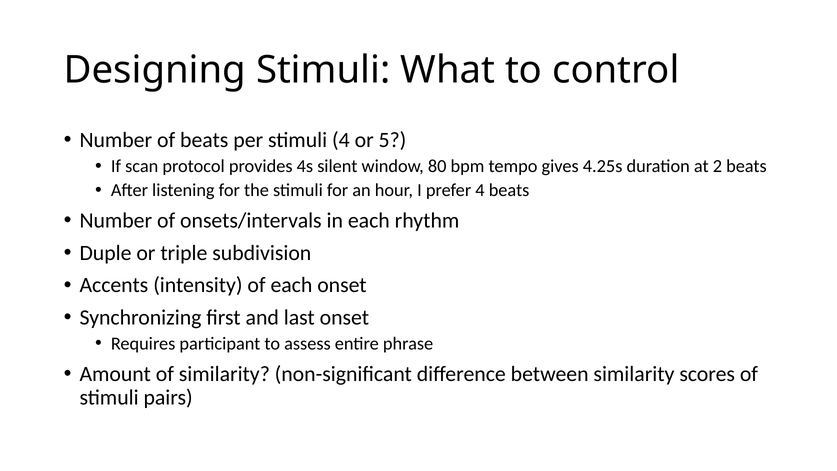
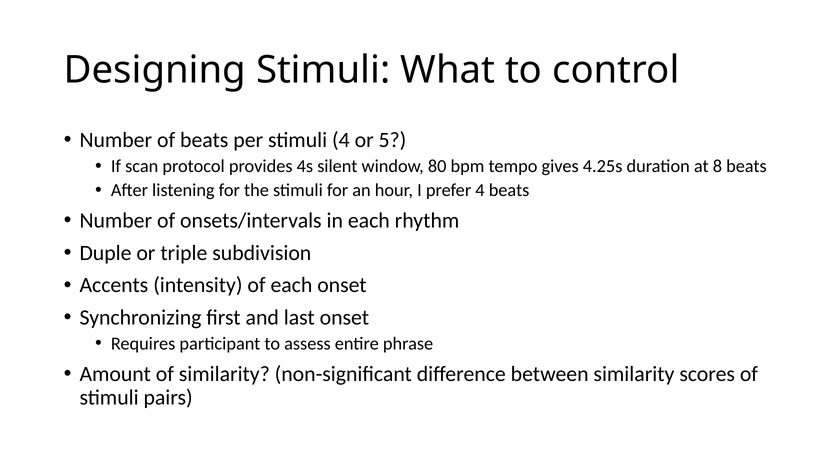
2: 2 -> 8 (717, 166)
